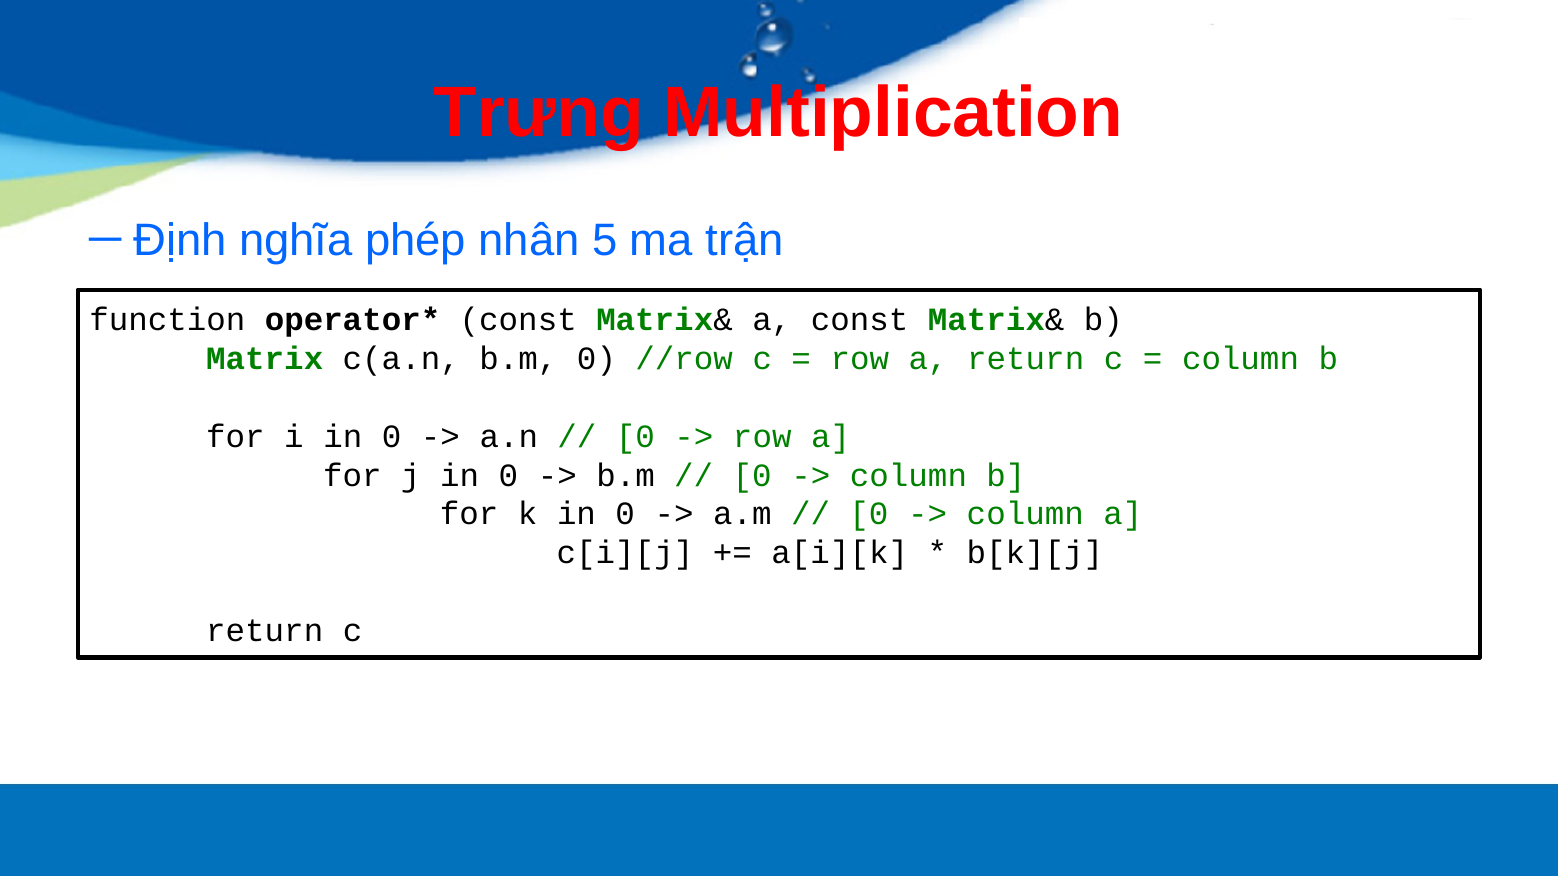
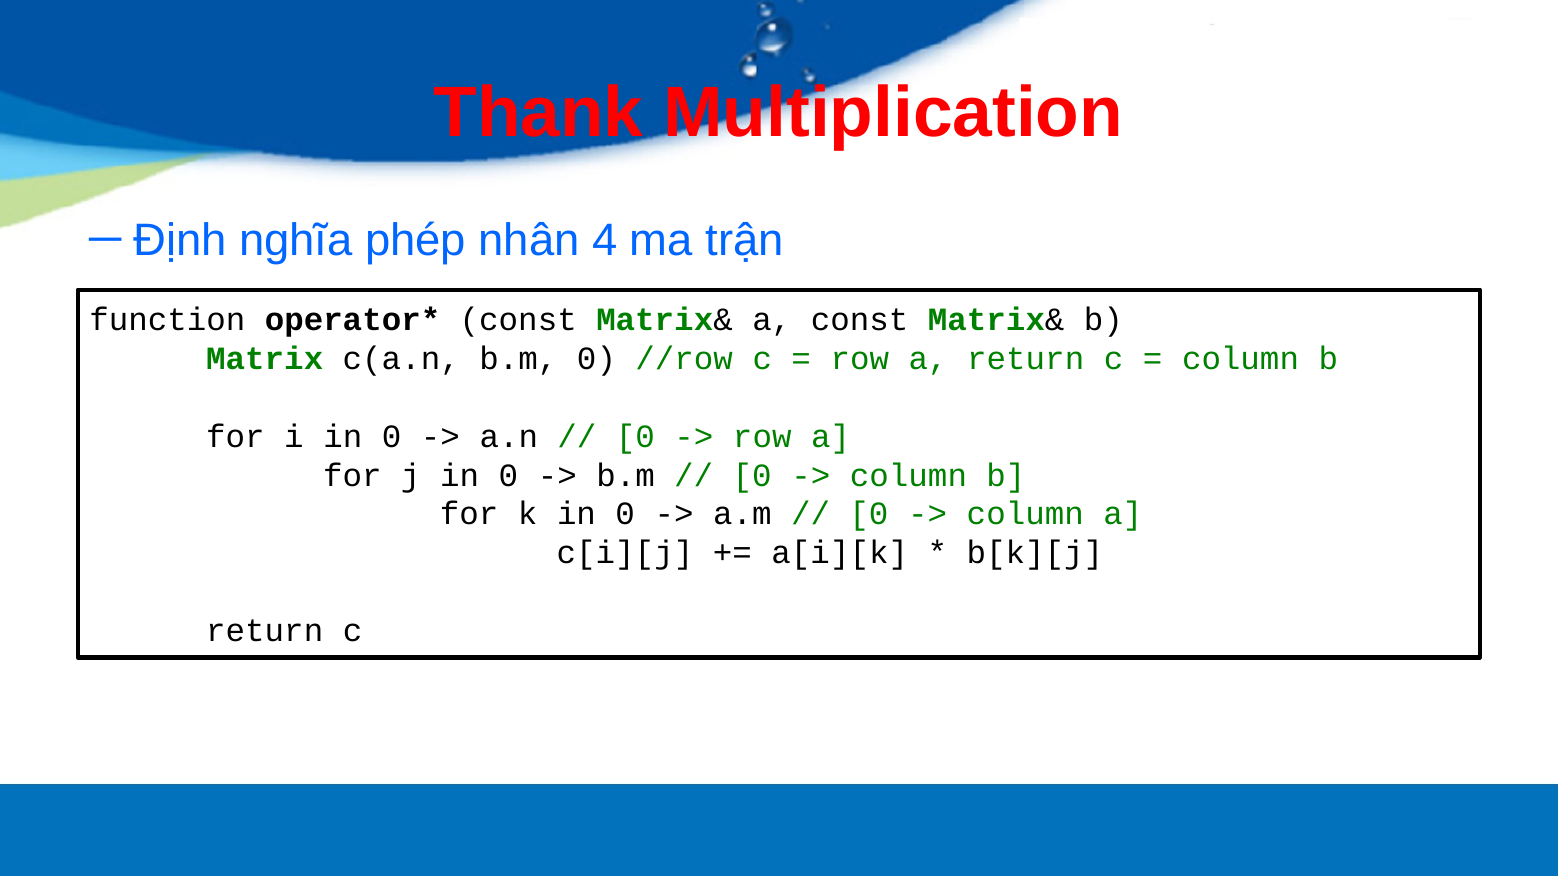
Trưng: Trưng -> Thank (539, 113)
5: 5 -> 4 (605, 241)
